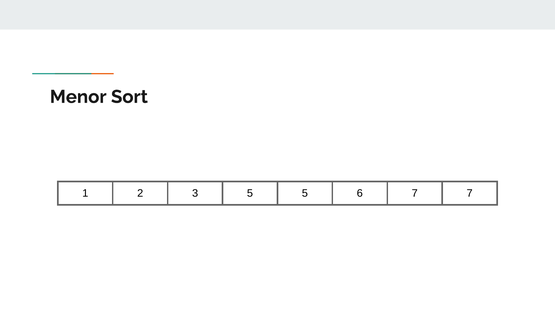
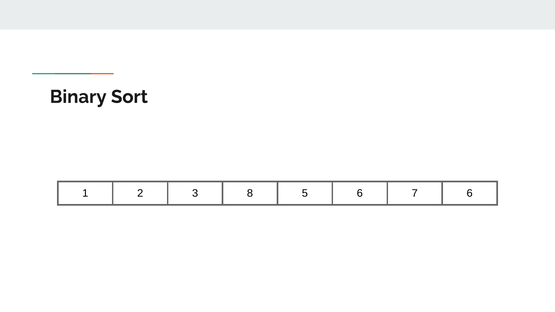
Menor: Menor -> Binary (78, 97)
3 5: 5 -> 8 (250, 193)
7 7: 7 -> 6 (470, 193)
